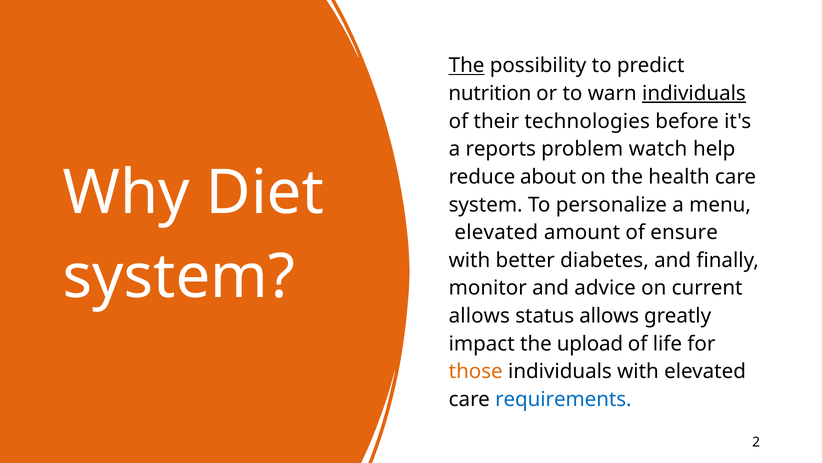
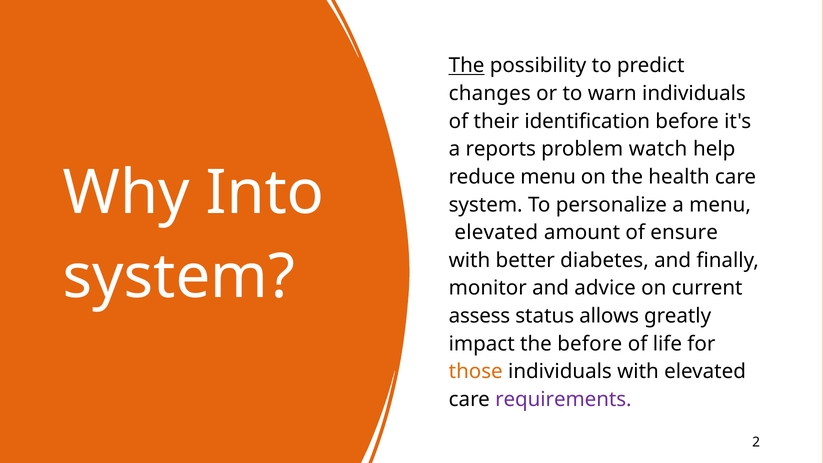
nutrition: nutrition -> changes (490, 93)
individuals underline: present -> none (694, 93)
technologies: technologies -> identification (587, 121)
reduce about: about -> menu (548, 177)
Diet: Diet -> Into (265, 193)
allows: allows -> assess (479, 316)
the upload: upload -> before (590, 344)
requirements colour: blue -> purple (563, 399)
